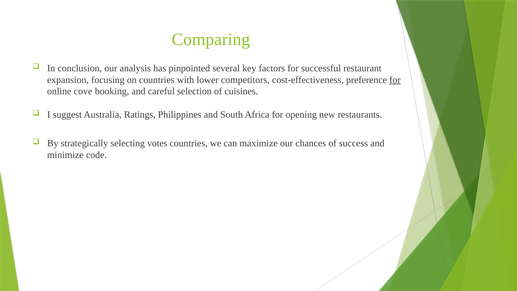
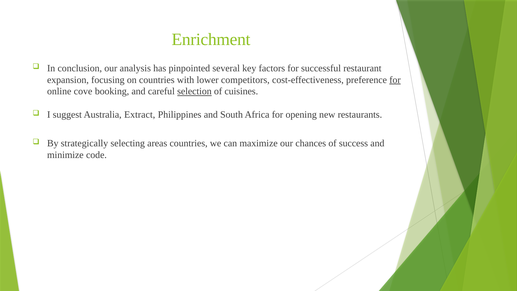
Comparing: Comparing -> Enrichment (211, 39)
selection underline: none -> present (194, 91)
Ratings: Ratings -> Extract (140, 115)
votes: votes -> areas (157, 143)
